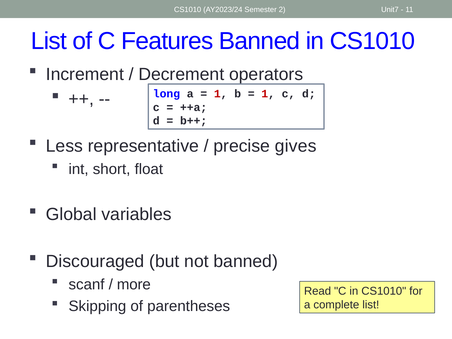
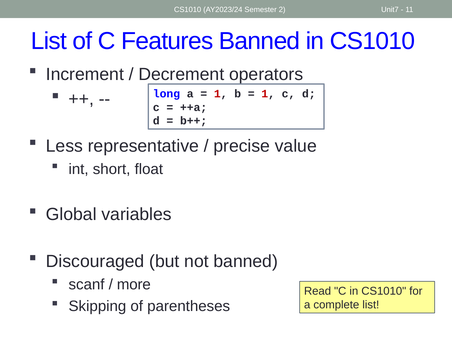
gives: gives -> value (296, 146)
